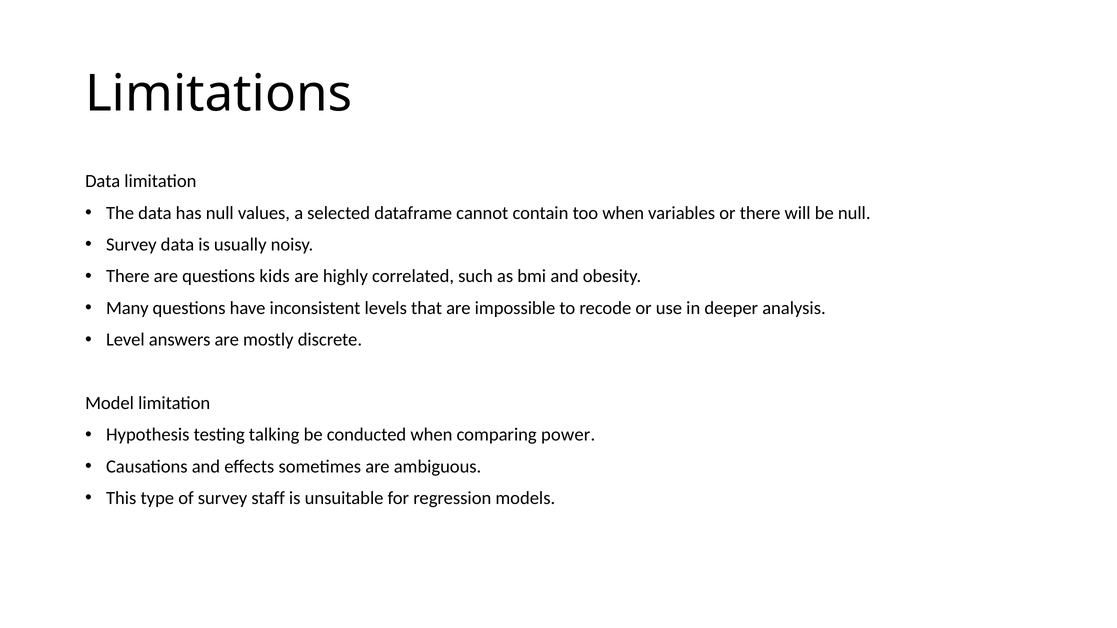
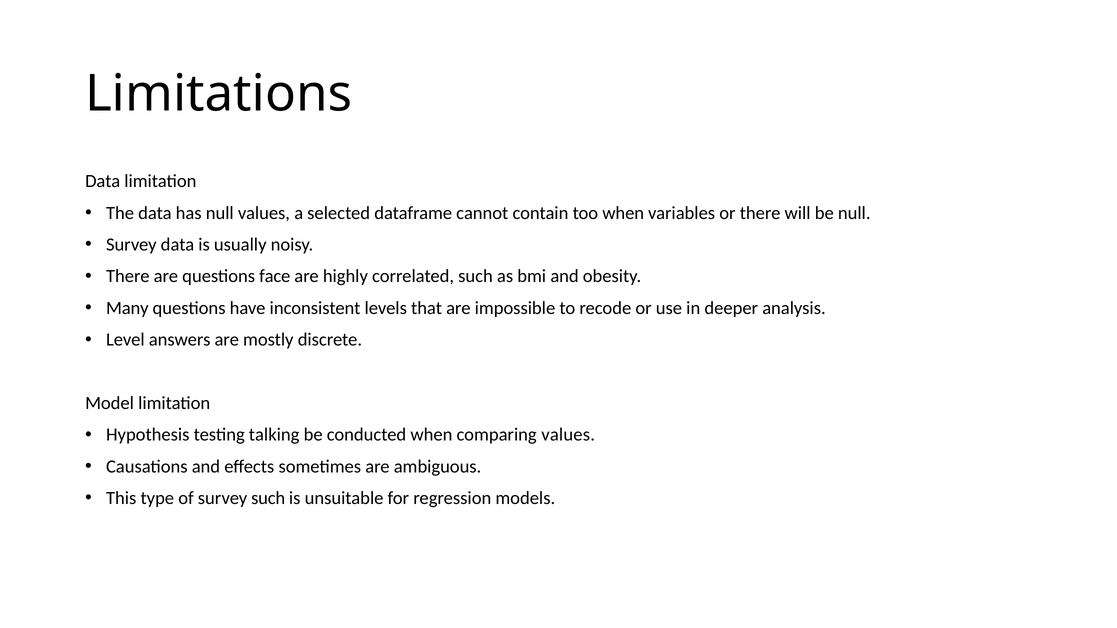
kids: kids -> face (275, 276)
comparing power: power -> values (568, 435)
survey staff: staff -> such (268, 498)
